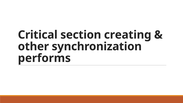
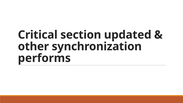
creating: creating -> updated (128, 35)
